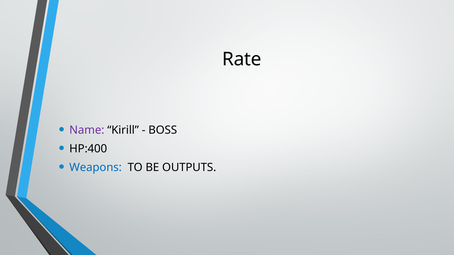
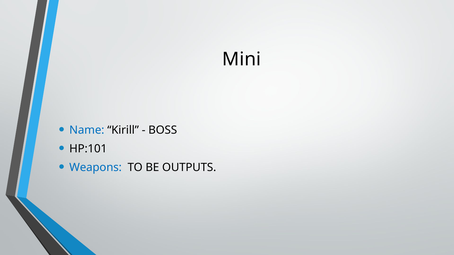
Rate: Rate -> Mini (242, 59)
Name colour: purple -> blue (87, 130)
HP:400: HP:400 -> HP:101 (88, 149)
